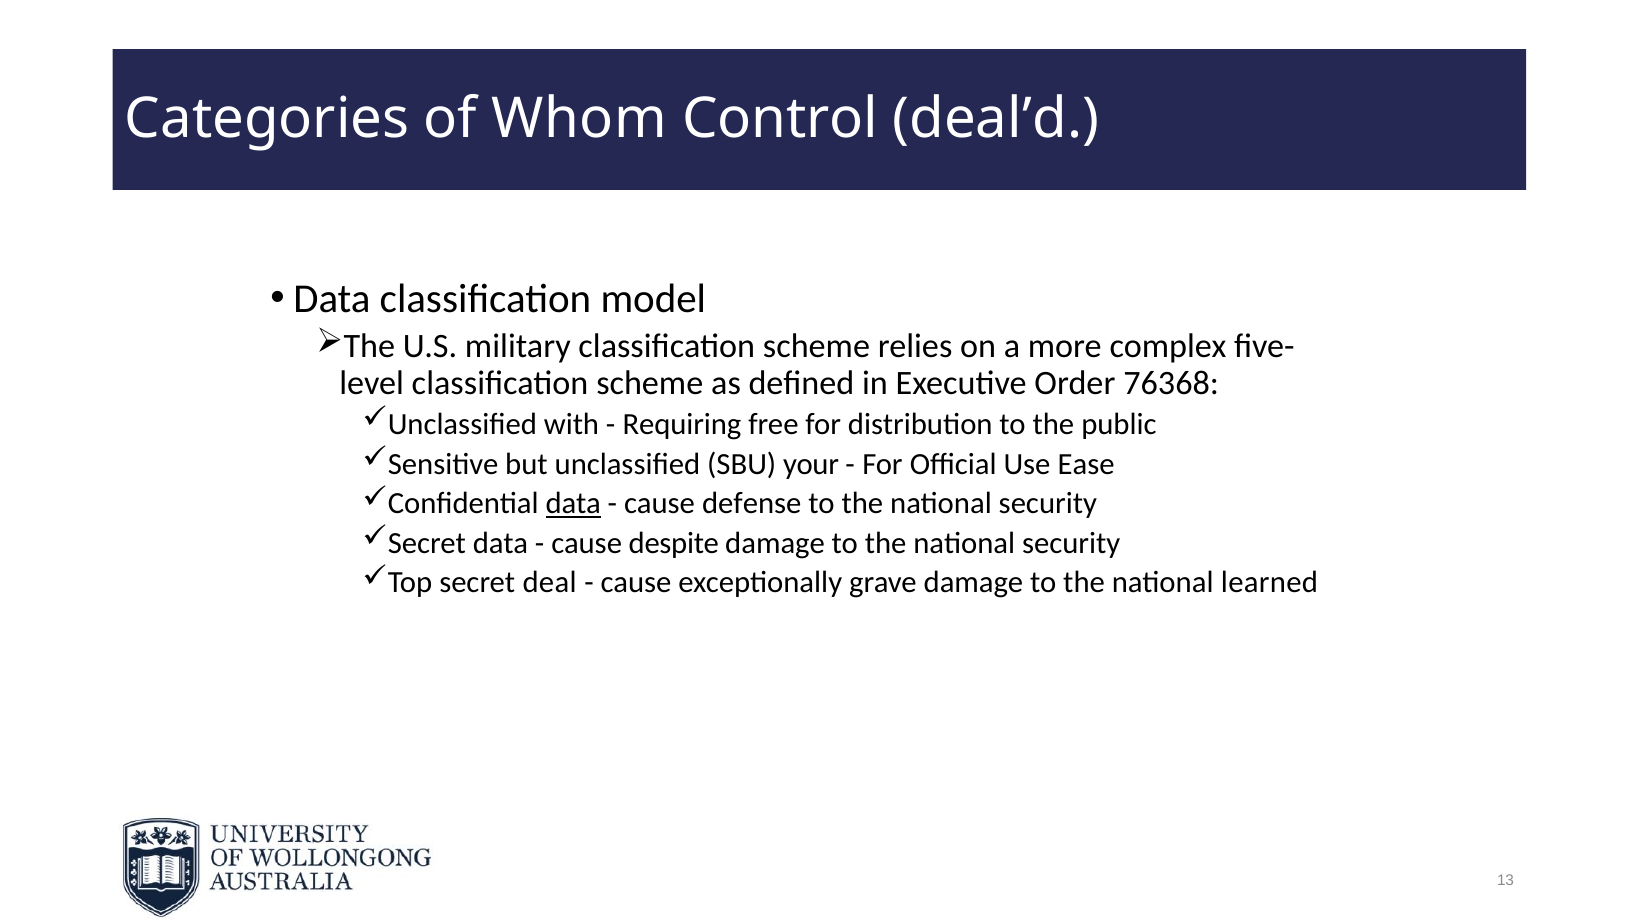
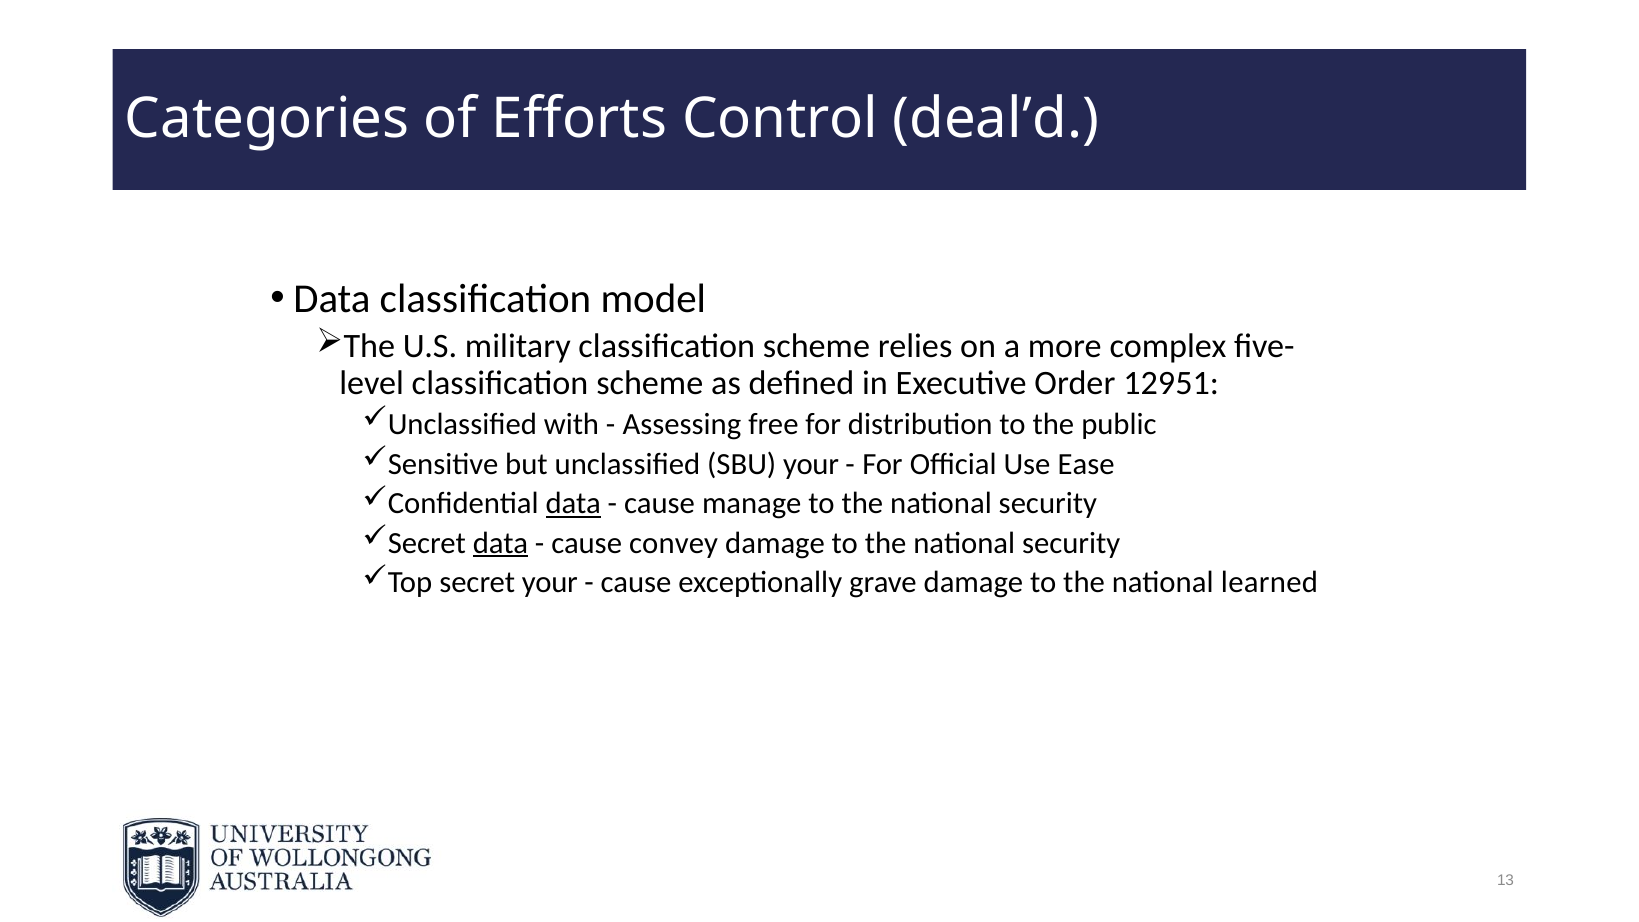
Whom: Whom -> Efforts (580, 119)
76368: 76368 -> 12951 (1171, 383)
Requiring: Requiring -> Assessing (682, 424)
defense: defense -> manage (752, 503)
data underline: none -> present (500, 543)
despite: despite -> convey (674, 543)
secret deal: deal -> your (550, 583)
